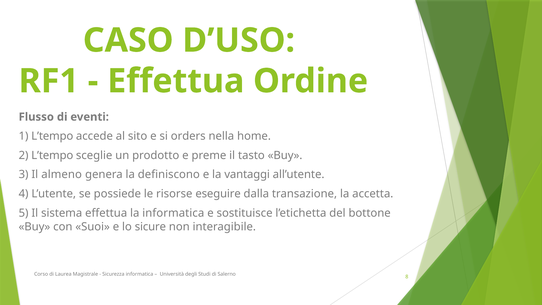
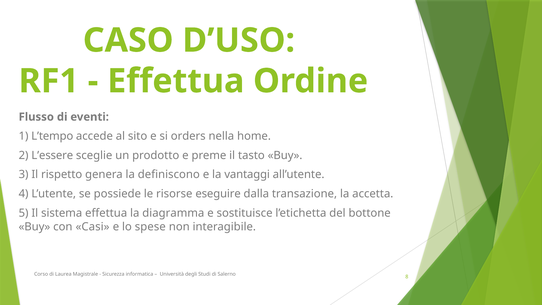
2 L’tempo: L’tempo -> L’essere (52, 155)
almeno: almeno -> rispetto (62, 175)
la informatica: informatica -> diagramma (173, 213)
Suoi: Suoi -> Casi (93, 227)
sicure: sicure -> spese (150, 227)
